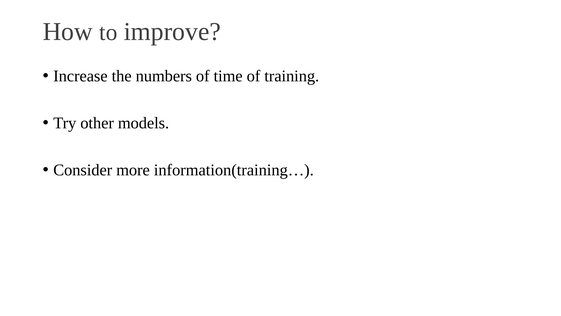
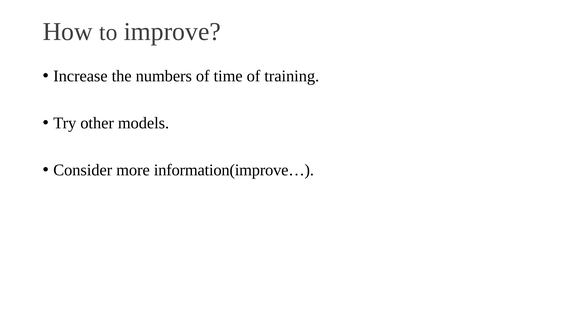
information(training…: information(training… -> information(improve… (234, 170)
